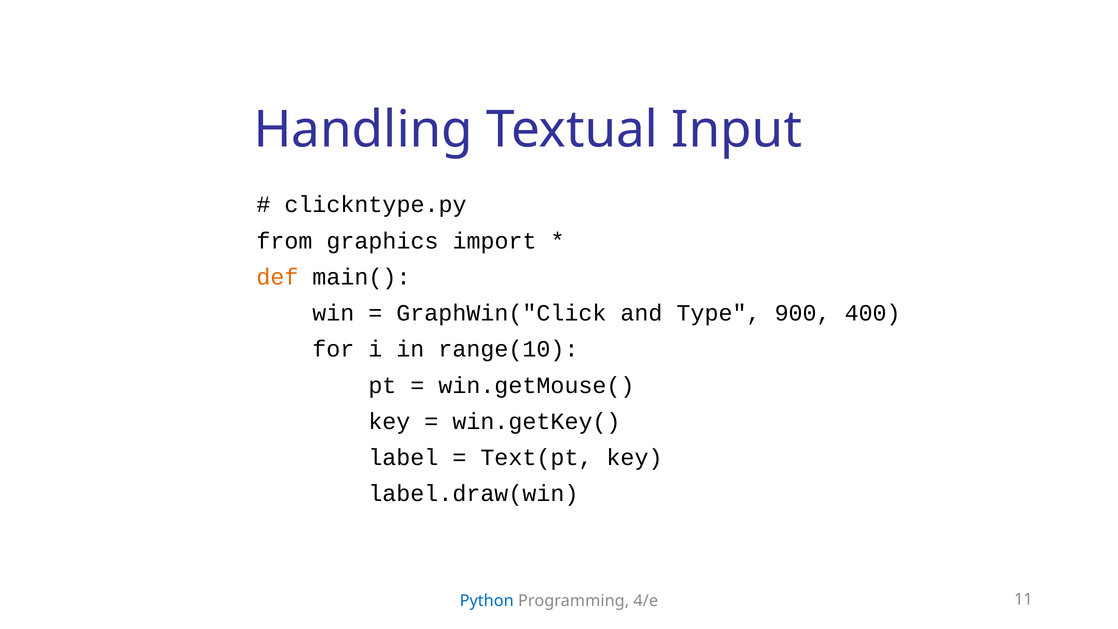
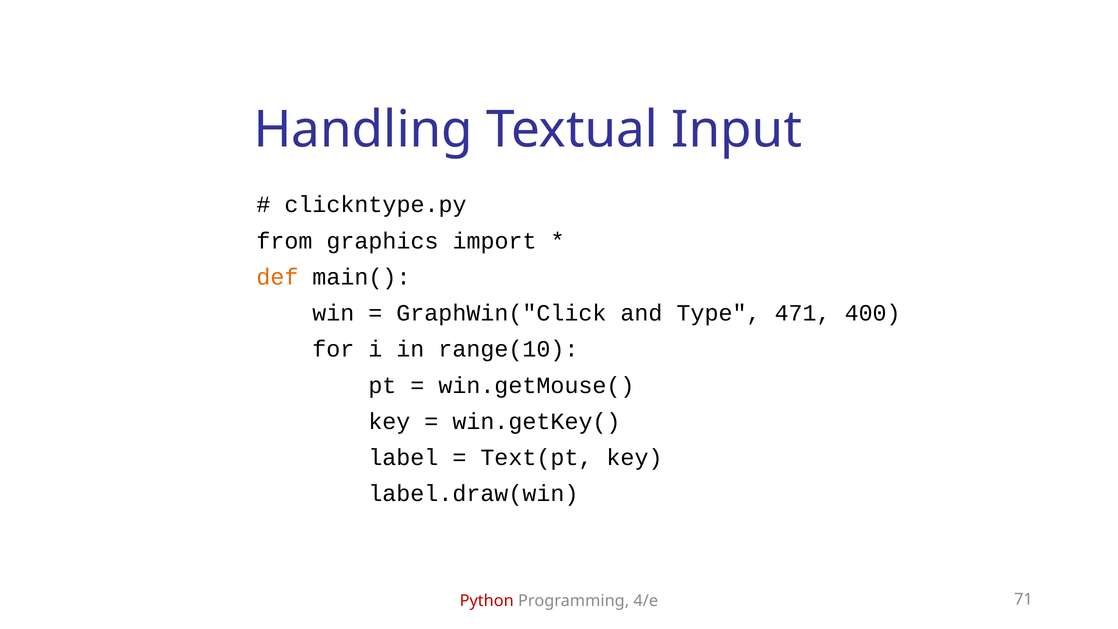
900: 900 -> 471 (803, 313)
Python colour: blue -> red (487, 601)
11: 11 -> 71 (1023, 599)
